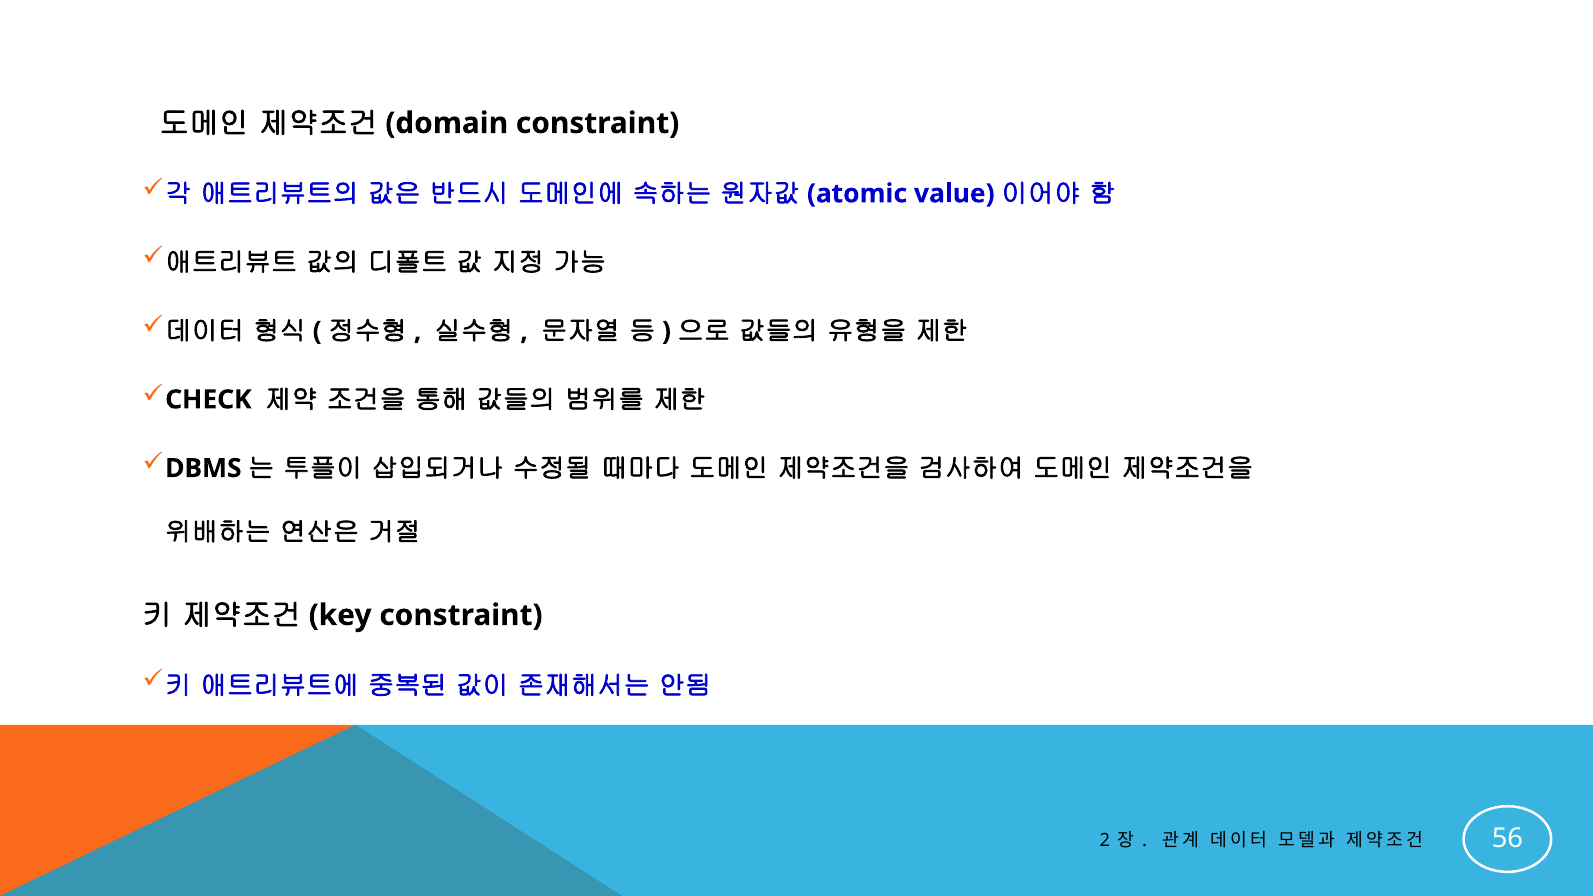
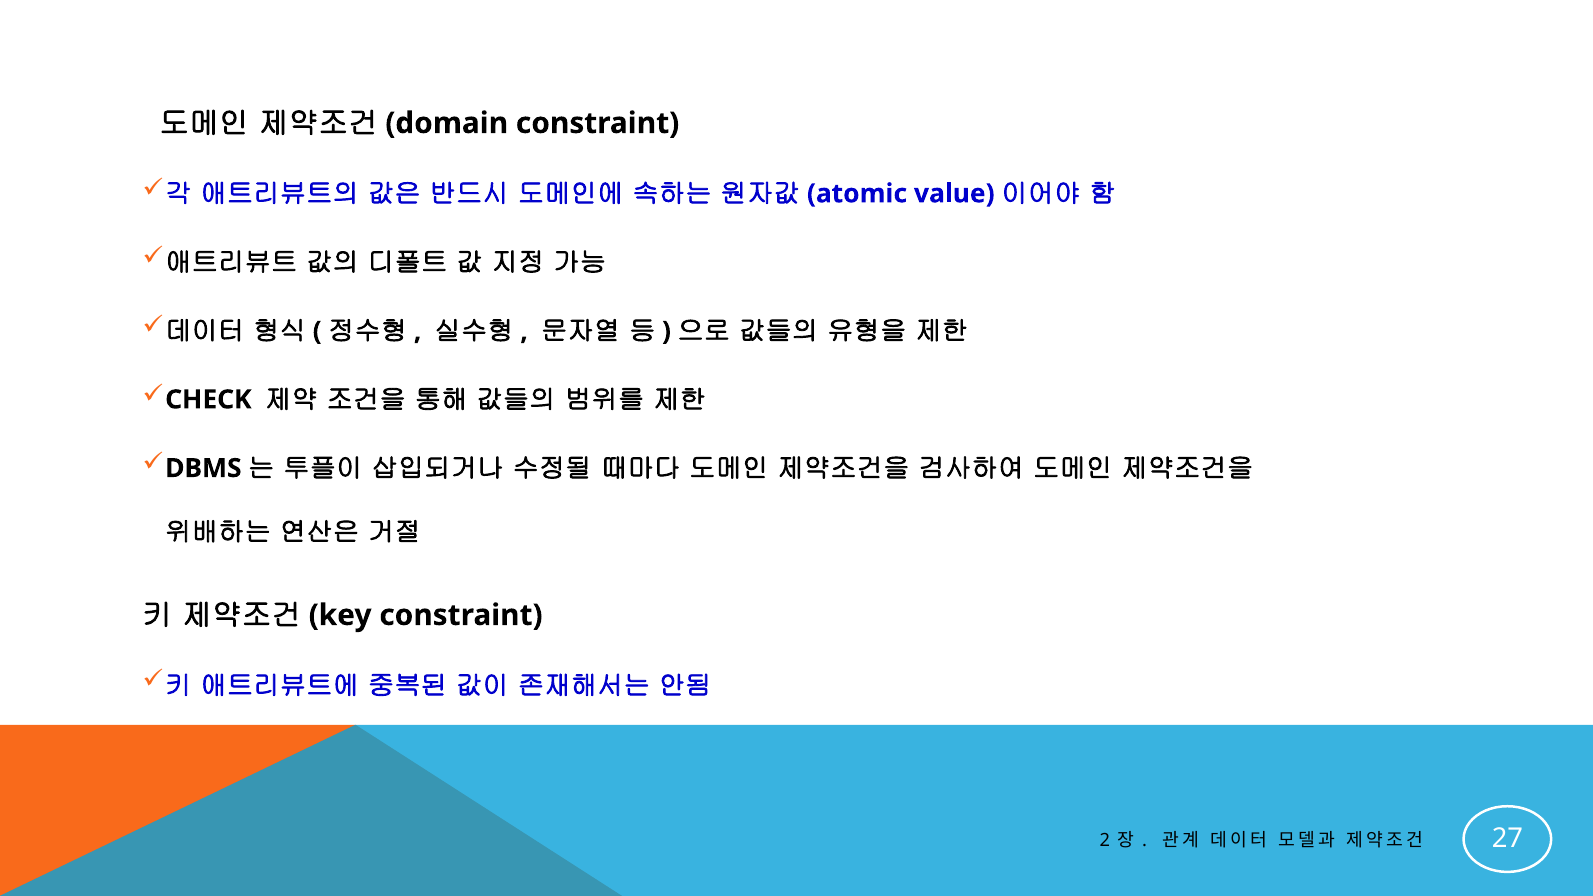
56: 56 -> 27 (1507, 839)
